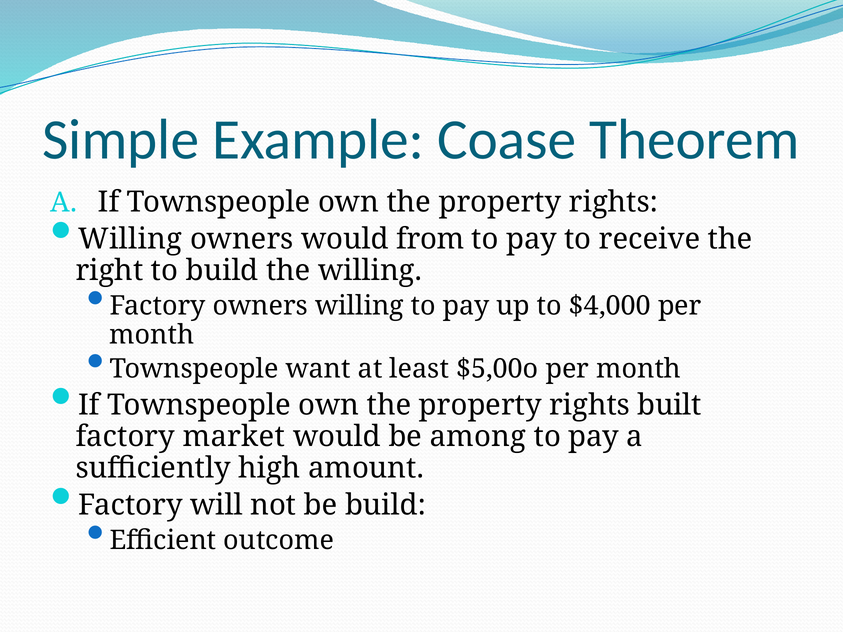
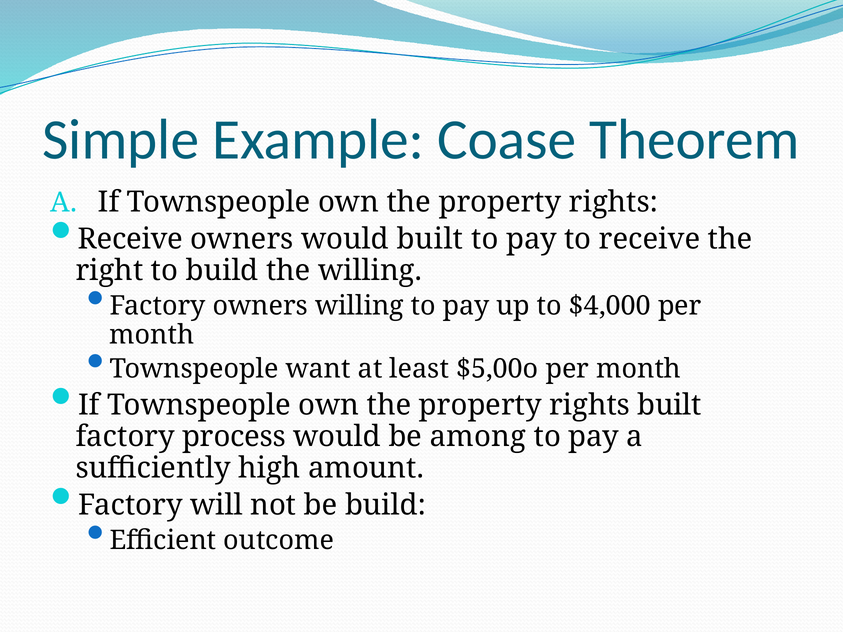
Willing: Willing -> Receive (131, 239)
would from: from -> built (430, 239)
market: market -> process (234, 437)
